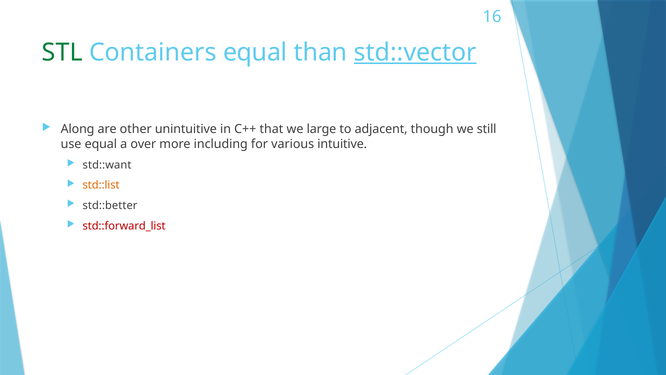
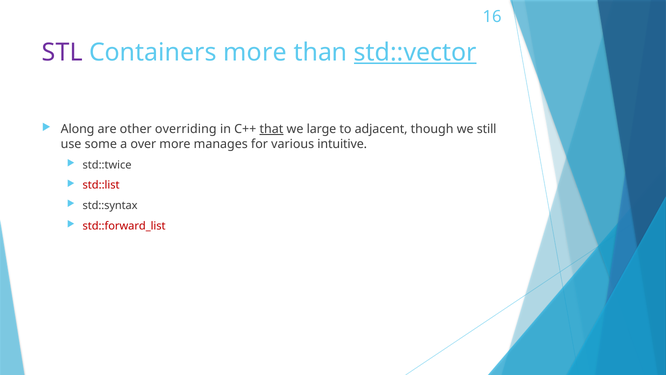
STL colour: green -> purple (62, 53)
Containers equal: equal -> more (255, 53)
unintuitive: unintuitive -> overriding (186, 129)
that underline: none -> present (271, 129)
use equal: equal -> some (101, 144)
including: including -> manages (221, 144)
std::want: std::want -> std::twice (107, 165)
std::list colour: orange -> red (101, 185)
std::better: std::better -> std::syntax (110, 205)
